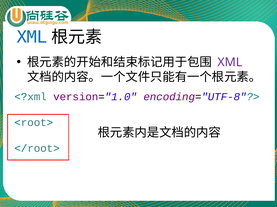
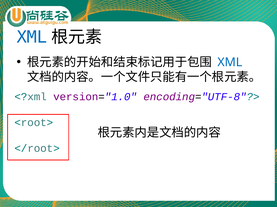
XML colour: purple -> blue (230, 63)
